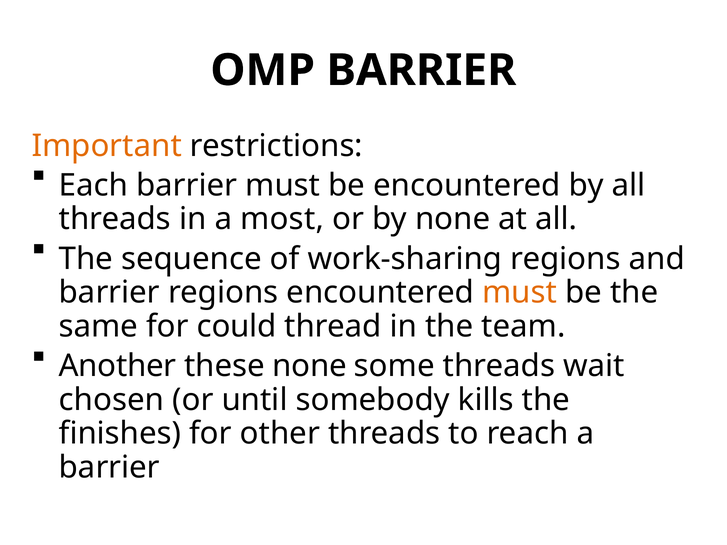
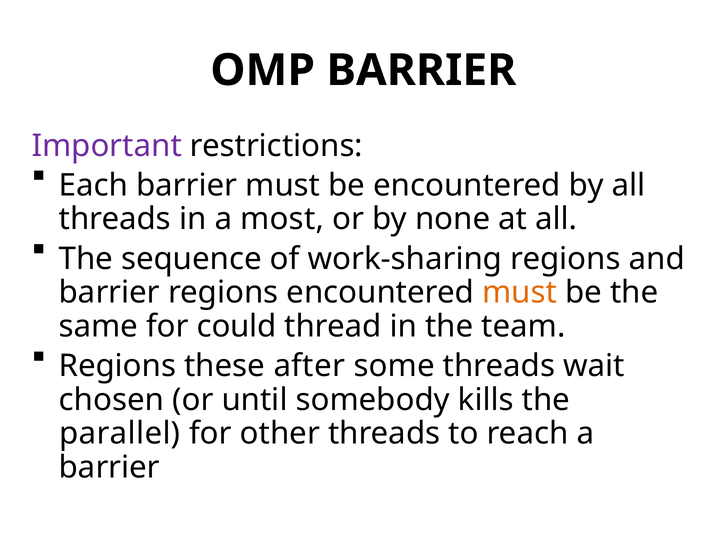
Important colour: orange -> purple (107, 146)
Another: Another -> Regions (117, 366)
these none: none -> after (309, 366)
finishes: finishes -> parallel (120, 434)
